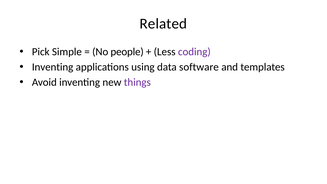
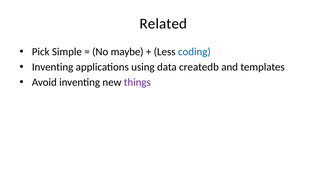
people: people -> maybe (127, 52)
coding colour: purple -> blue (194, 52)
software: software -> createdb (199, 67)
